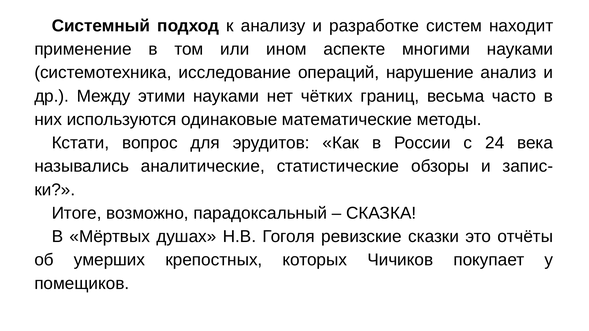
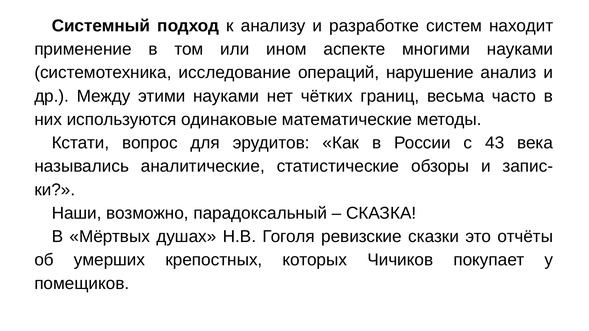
24: 24 -> 43 (495, 143)
Итоге: Итоге -> Наши (77, 213)
